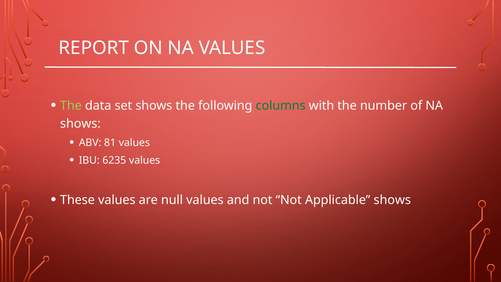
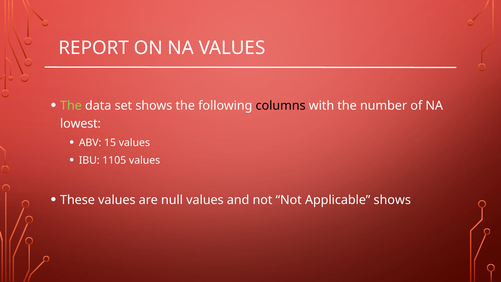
columns colour: green -> black (281, 106)
shows: shows -> lowest (80, 124)
81: 81 -> 15 (110, 142)
6235: 6235 -> 1105 (114, 160)
